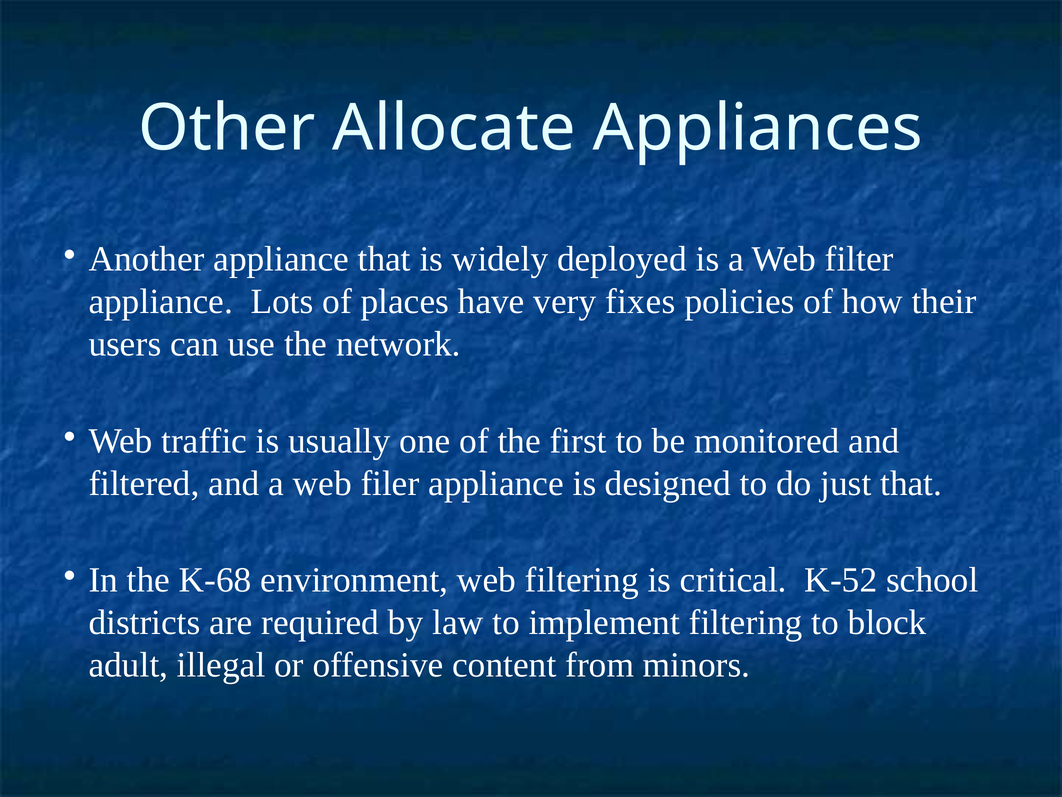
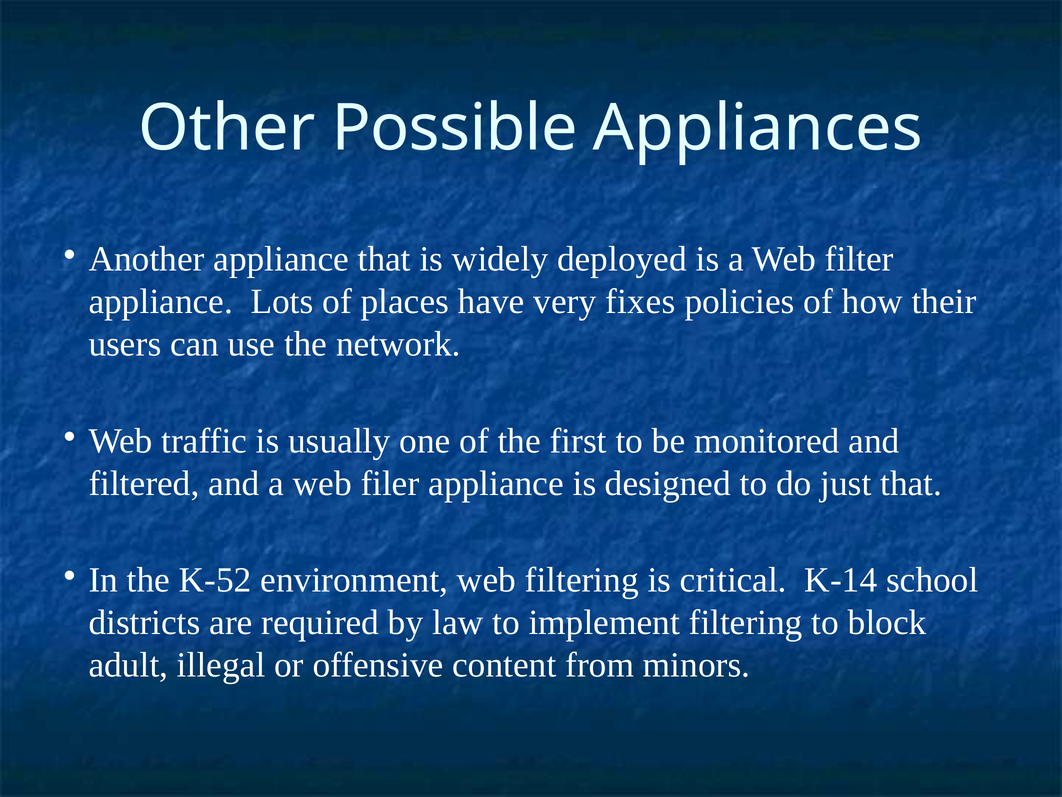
Allocate: Allocate -> Possible (455, 128)
K-68: K-68 -> K-52 (215, 580)
K-52: K-52 -> K-14 (841, 580)
